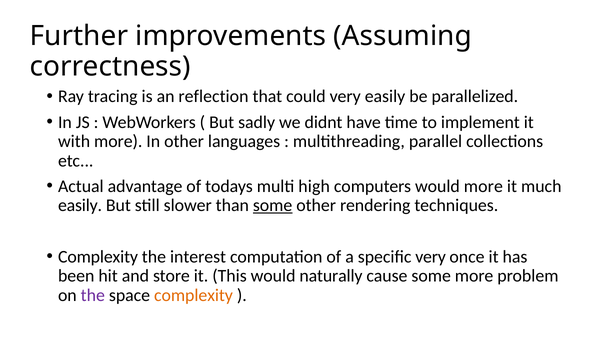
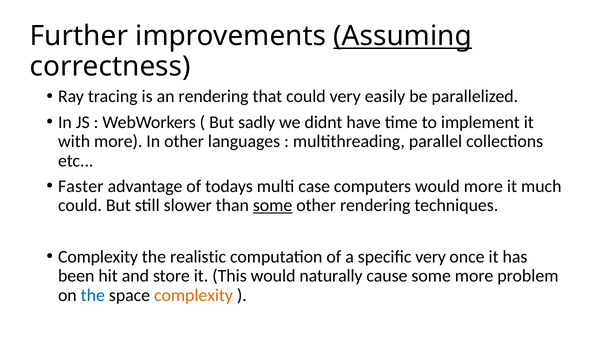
Assuming underline: none -> present (403, 36)
an reflection: reflection -> rendering (214, 97)
Actual: Actual -> Faster (81, 186)
high: high -> case (314, 186)
easily: easily -> could (80, 205)
interest: interest -> realistic (198, 256)
the colour: purple -> blue (93, 295)
